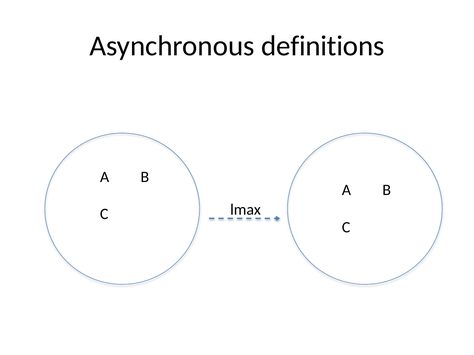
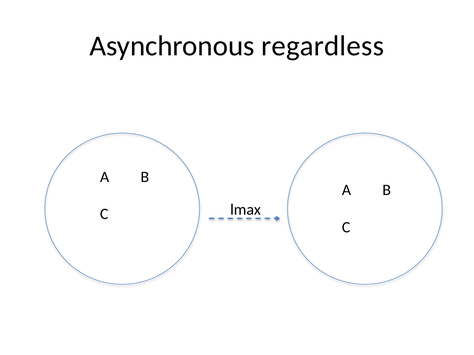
definitions: definitions -> regardless (323, 46)
